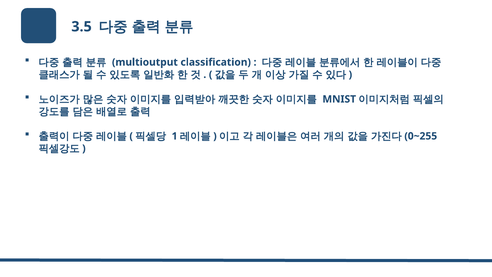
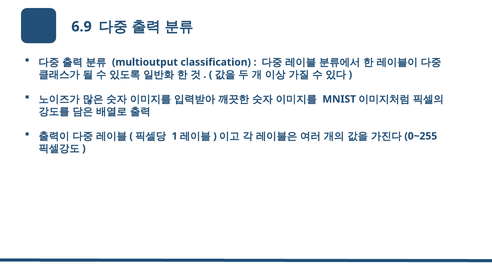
3.5: 3.5 -> 6.9 (82, 27)
